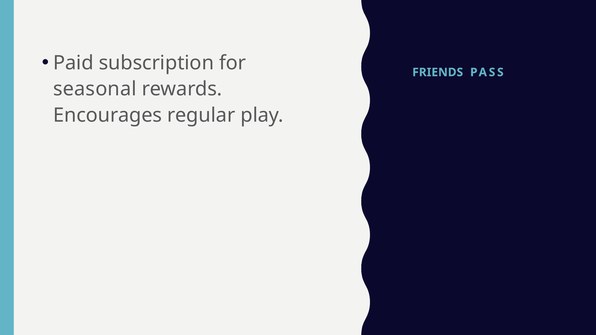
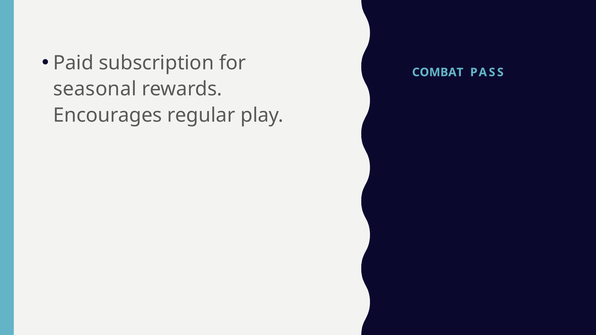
FRIENDS: FRIENDS -> COMBAT (438, 72)
